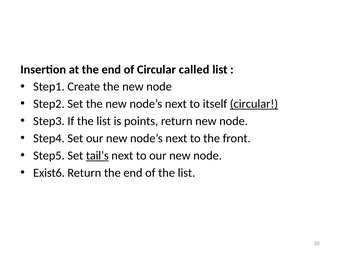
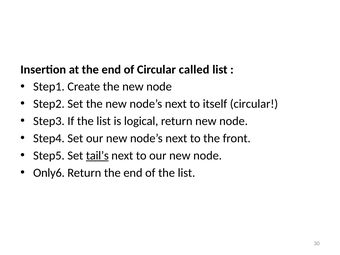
circular underline: present -> none (254, 104)
points: points -> logical (141, 121)
Exist6: Exist6 -> Only6 (49, 173)
